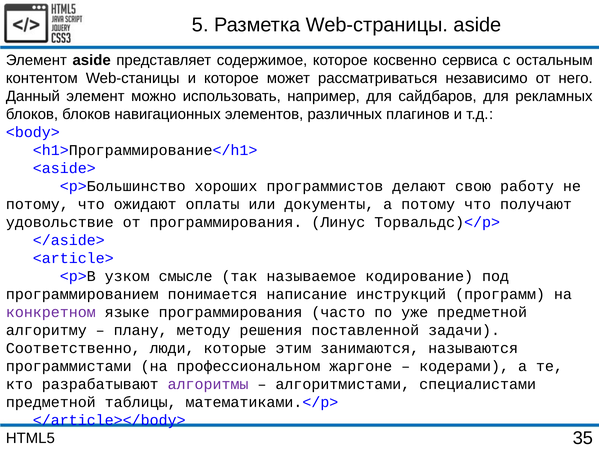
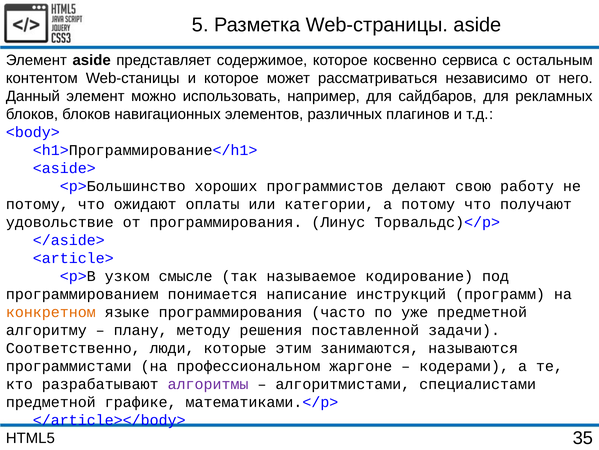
документы: документы -> категории (329, 204)
конкретном colour: purple -> orange (51, 312)
таблицы: таблицы -> графике (141, 402)
